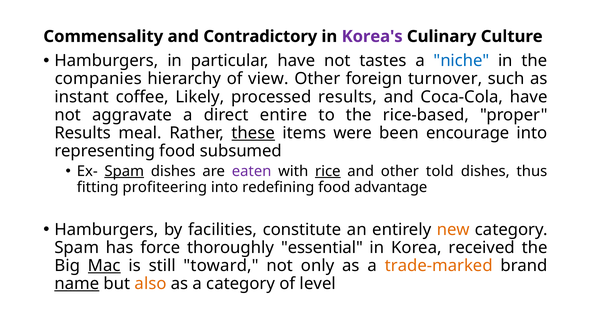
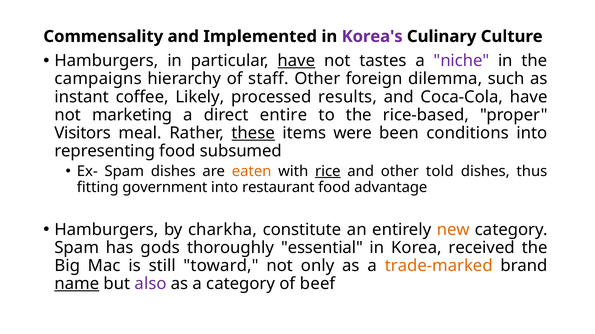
Contradictory: Contradictory -> Implemented (260, 37)
have underline: none -> present (296, 61)
niche colour: blue -> purple (461, 61)
companies: companies -> campaigns (98, 79)
view: view -> staff (268, 79)
turnover: turnover -> dilemma (445, 79)
aggravate: aggravate -> marketing (132, 115)
Results: Results -> Visitors (83, 133)
encourage: encourage -> conditions (468, 133)
Spam underline: present -> none (124, 171)
eaten colour: purple -> orange (252, 171)
profiteering: profiteering -> government (165, 188)
redefining: redefining -> restaurant (278, 188)
facilities: facilities -> charkha (223, 230)
force: force -> gods (160, 248)
Mac underline: present -> none (104, 266)
also colour: orange -> purple (151, 284)
level: level -> beef (318, 284)
